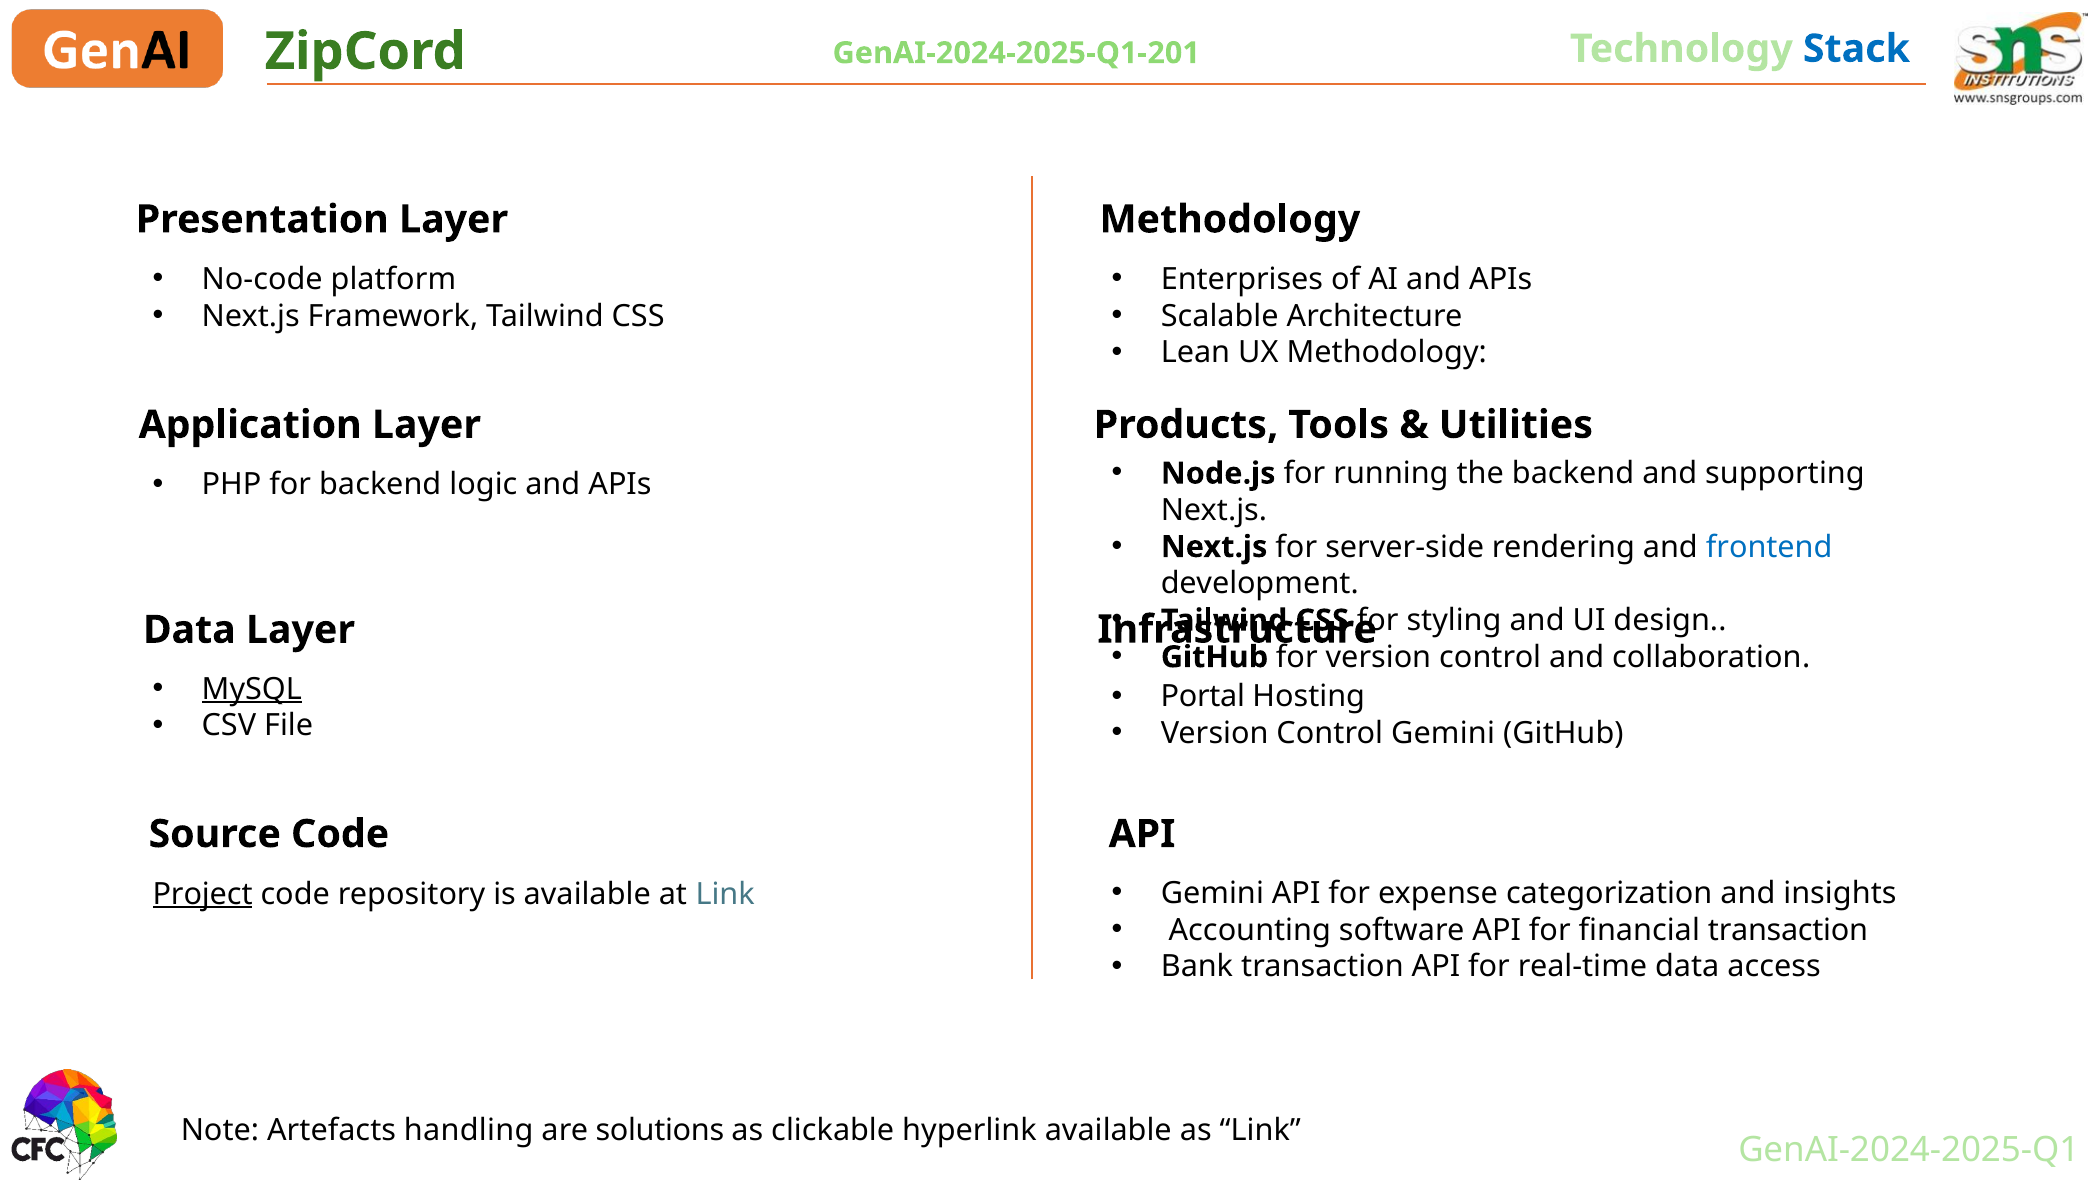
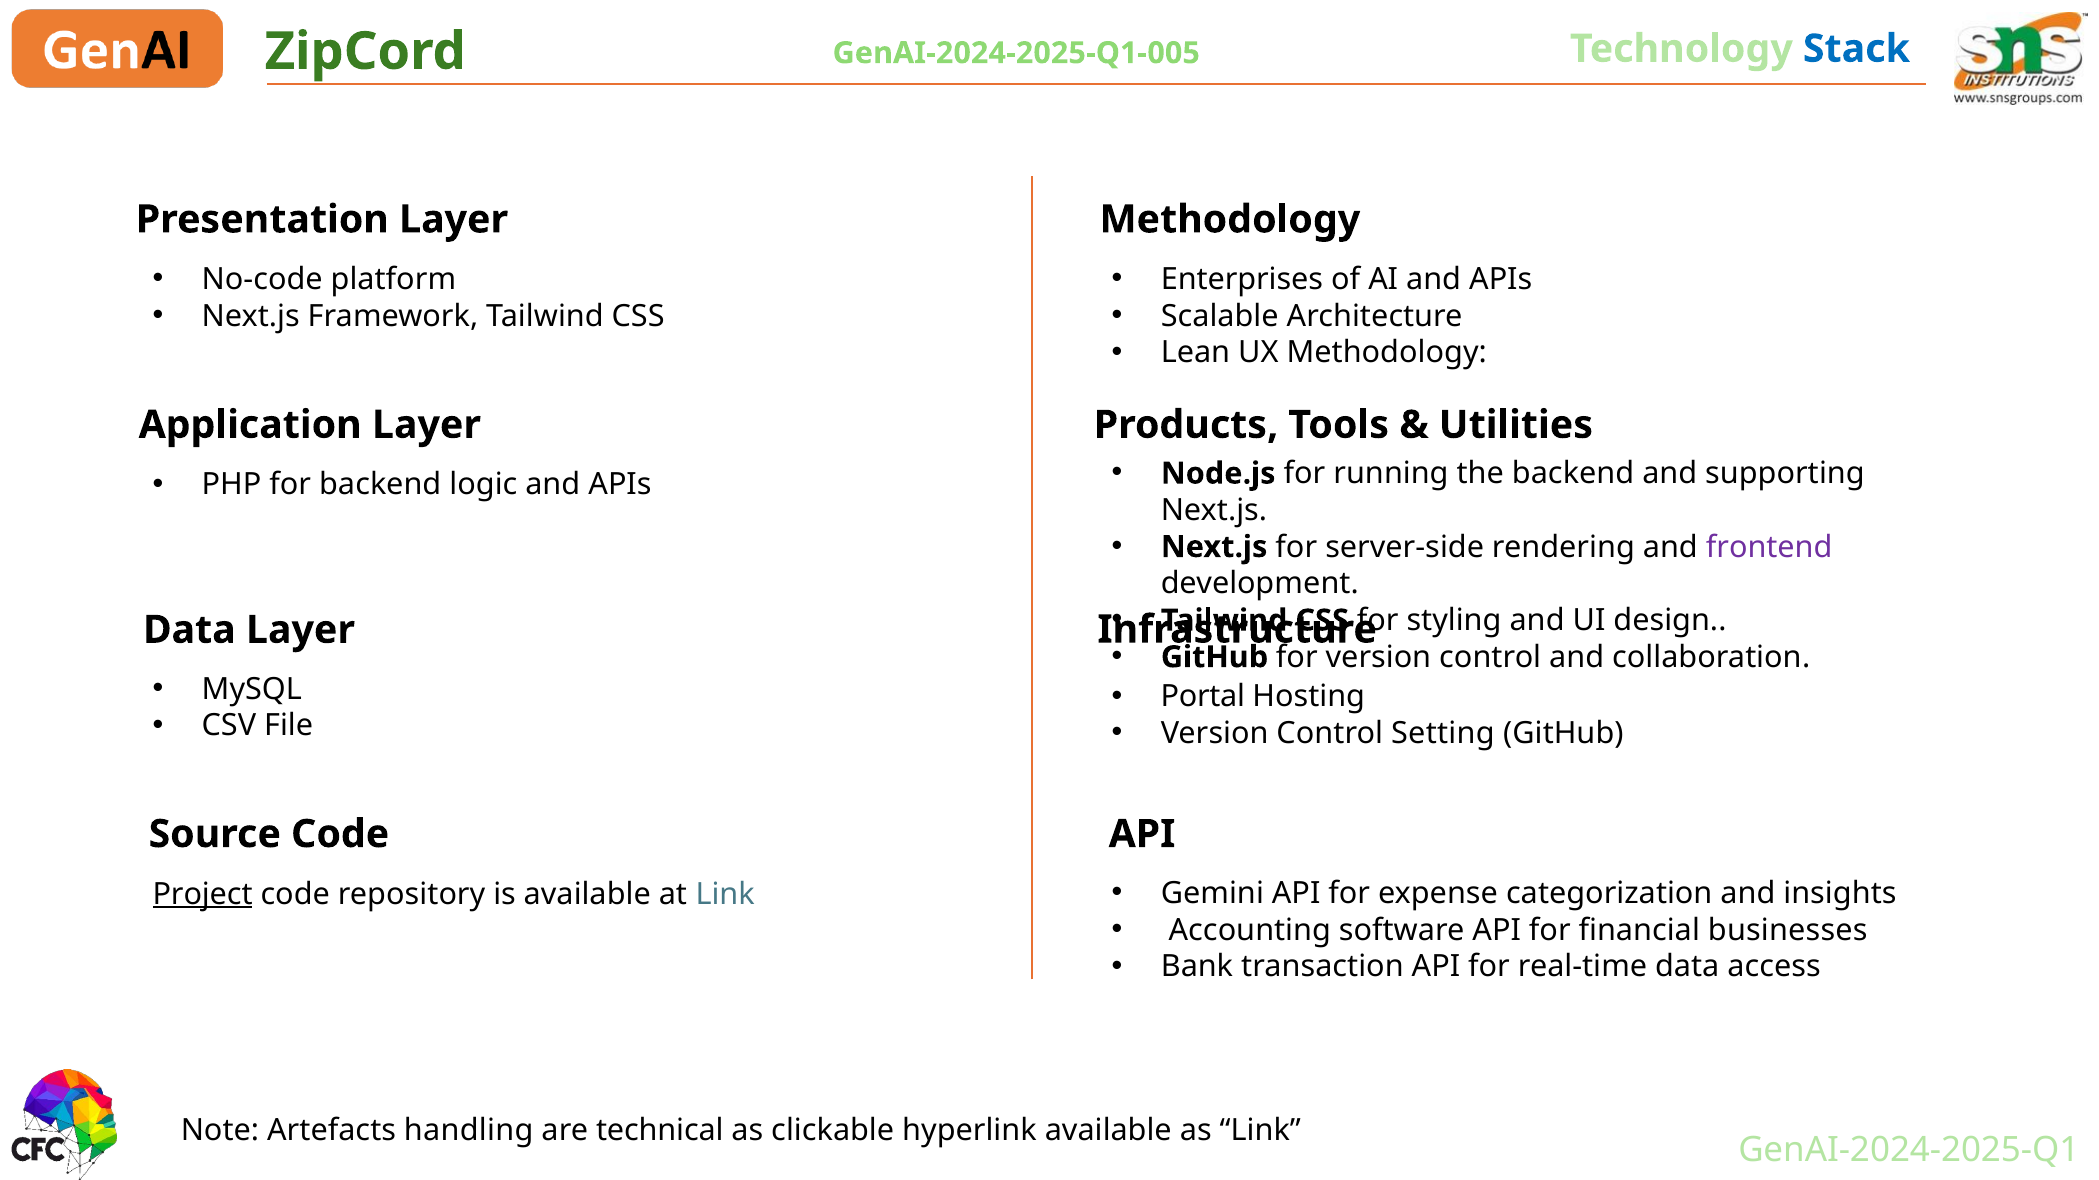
GenAI-2024-2025-Q1-201: GenAI-2024-2025-Q1-201 -> GenAI-2024-2025-Q1-005 (1016, 53)
frontend colour: blue -> purple (1769, 547)
MySQL underline: present -> none (252, 689)
Control Gemini: Gemini -> Setting (1443, 734)
financial transaction: transaction -> businesses (1788, 931)
solutions: solutions -> technical (660, 1131)
